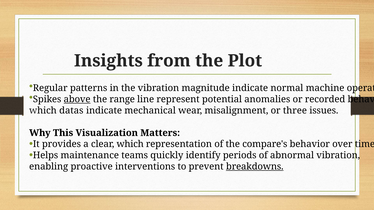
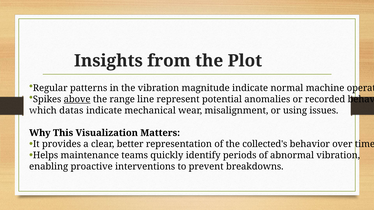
three: three -> using (295, 111)
clear which: which -> better (130, 144)
compare's: compare's -> collected's (265, 144)
breakdowns underline: present -> none (255, 167)
